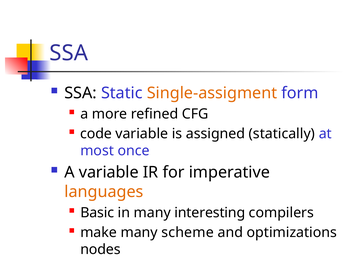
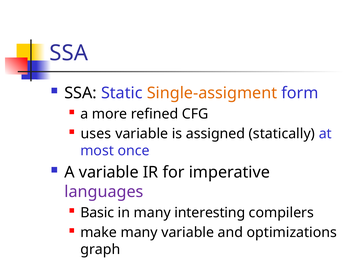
code: code -> uses (96, 134)
languages colour: orange -> purple (104, 192)
many scheme: scheme -> variable (188, 232)
nodes: nodes -> graph (100, 249)
